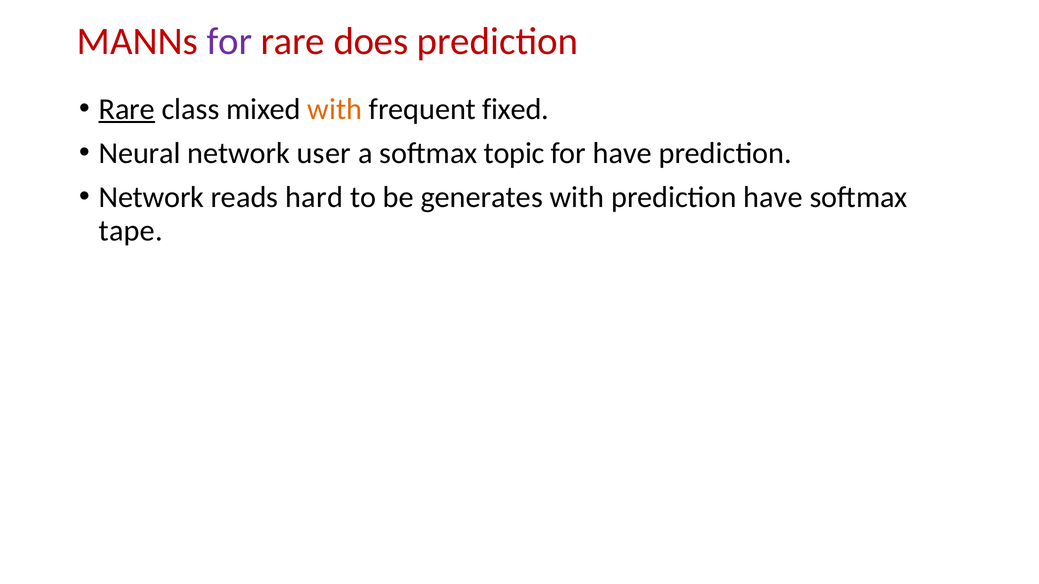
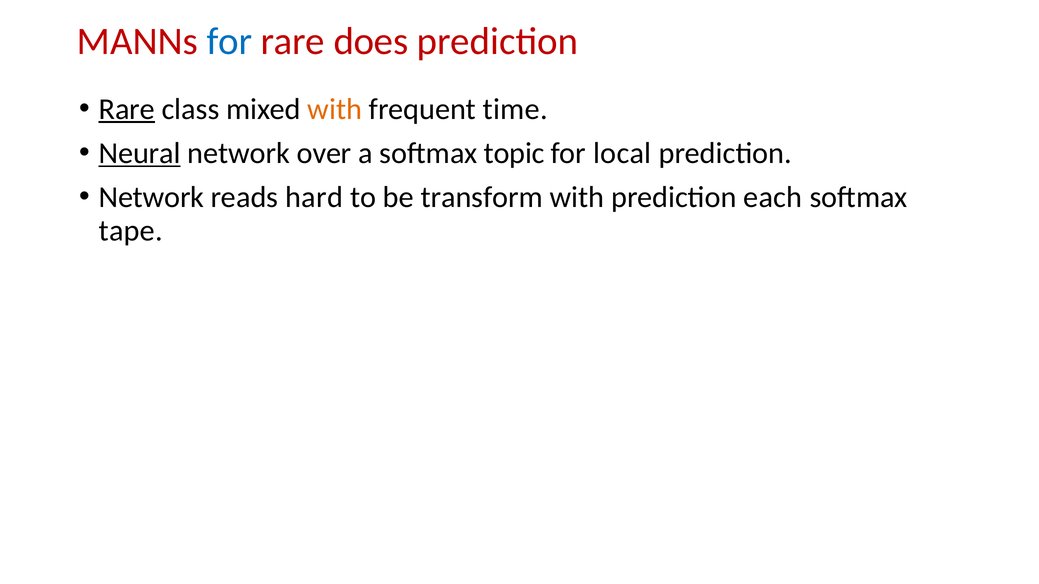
for colour: purple -> blue (230, 41)
fixed: fixed -> time (515, 109)
Neural underline: none -> present (140, 153)
user: user -> over (324, 153)
for have: have -> local (622, 153)
generates: generates -> transform (482, 198)
prediction have: have -> each (773, 198)
